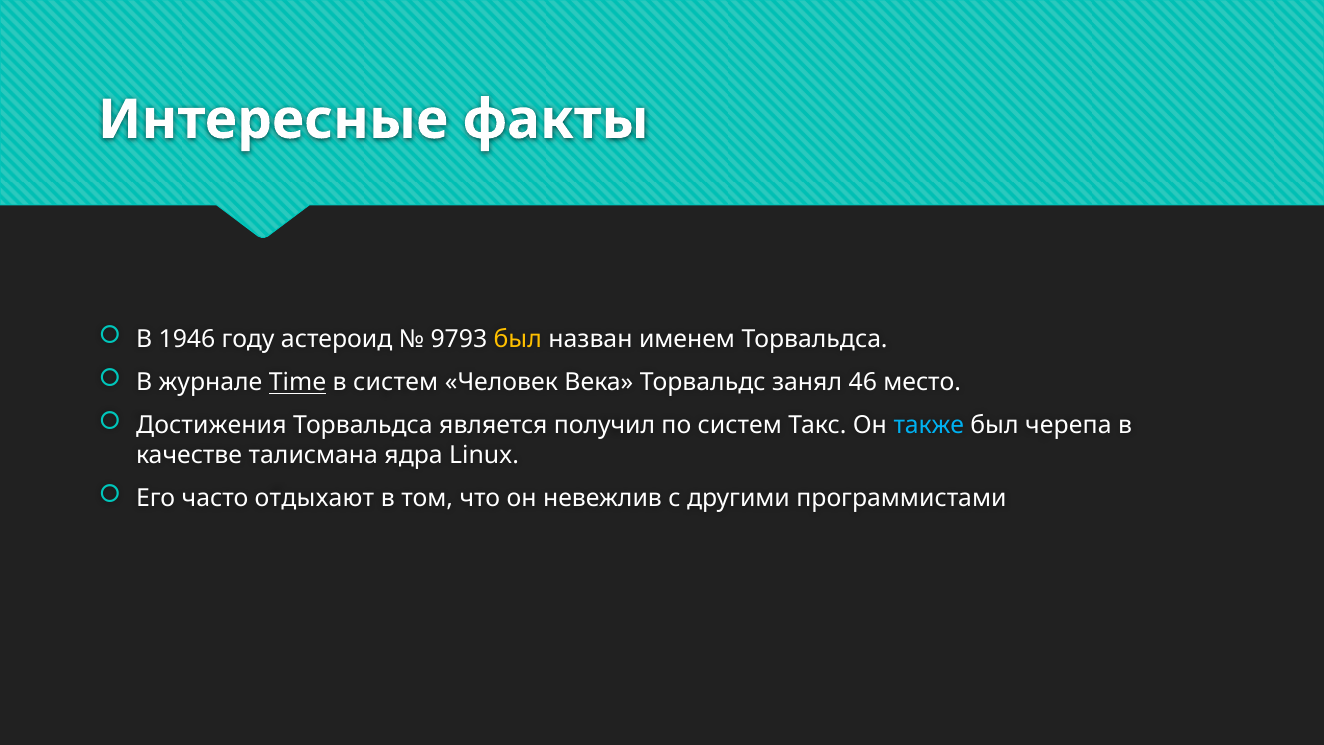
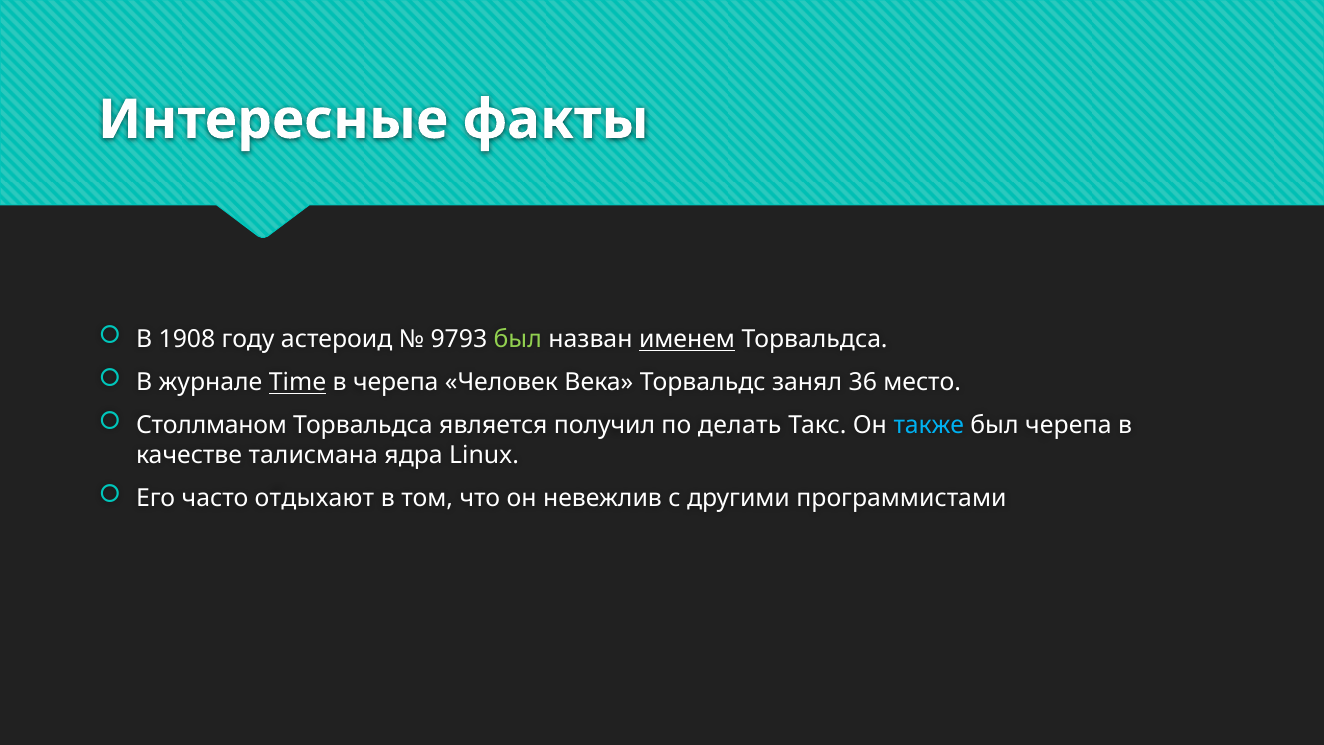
1946: 1946 -> 1908 (187, 340)
был colour: yellow -> light green (518, 340)
именем underline: none -> present (687, 340)
в систем: систем -> черепа (396, 383)
46: 46 -> 36 (863, 383)
Достижения: Достижения -> Столлманом (212, 426)
по систем: систем -> делать (740, 426)
